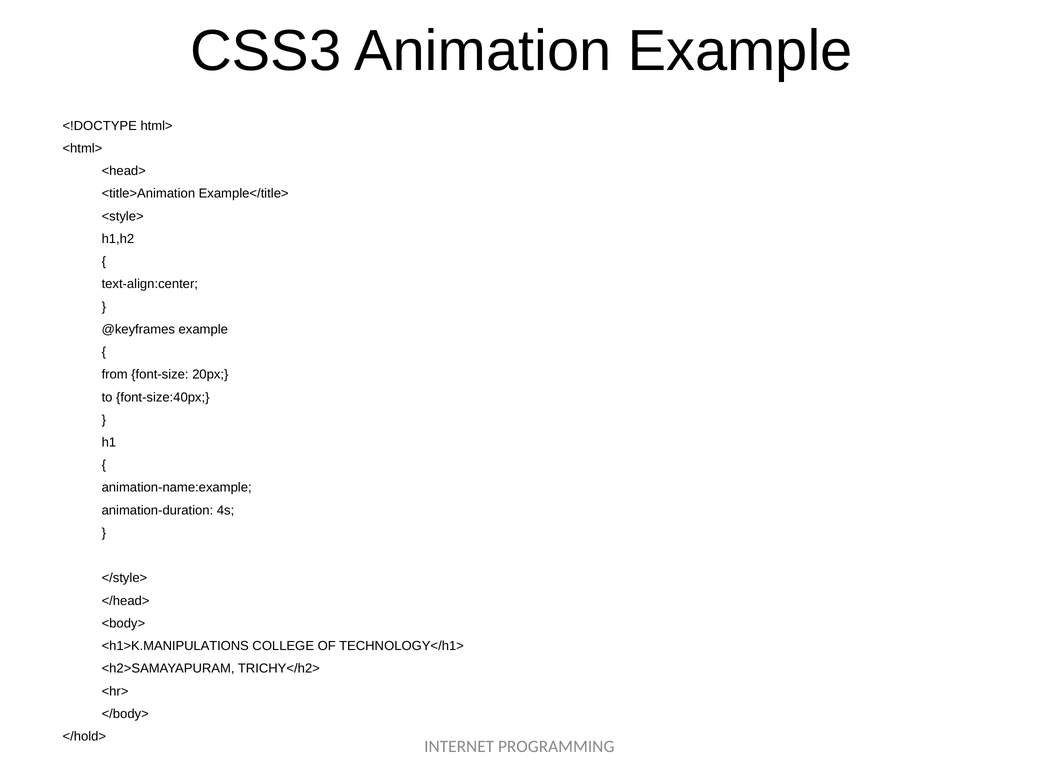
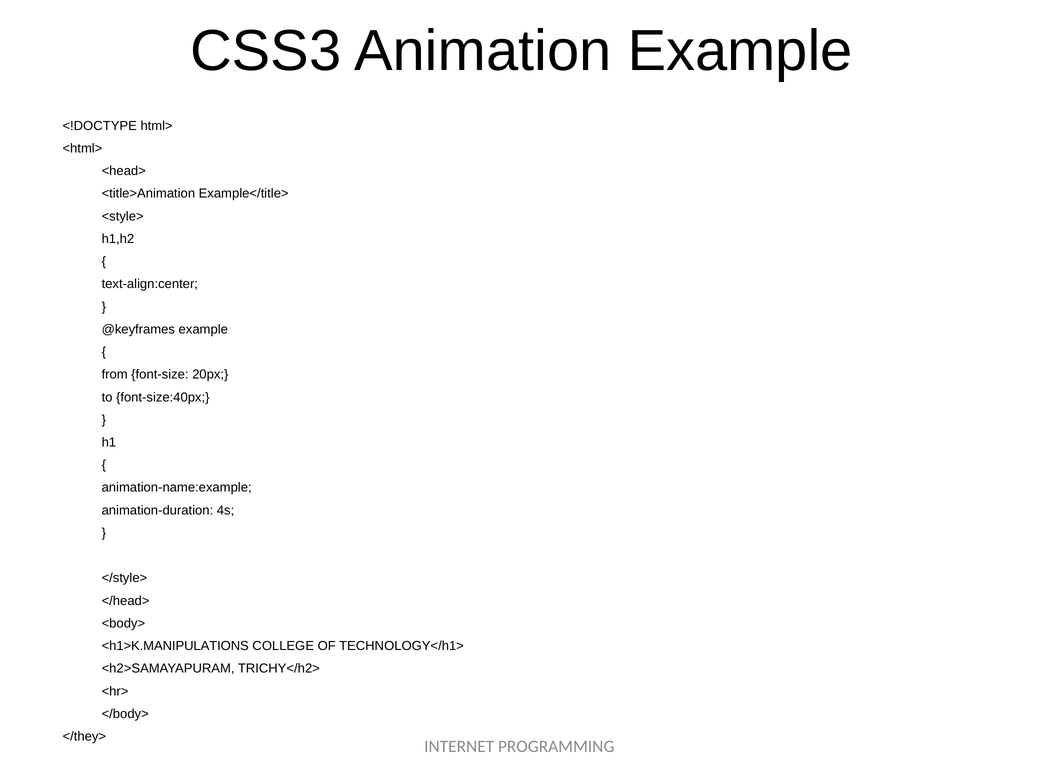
</hold>: </hold> -> </they> (84, 737)
